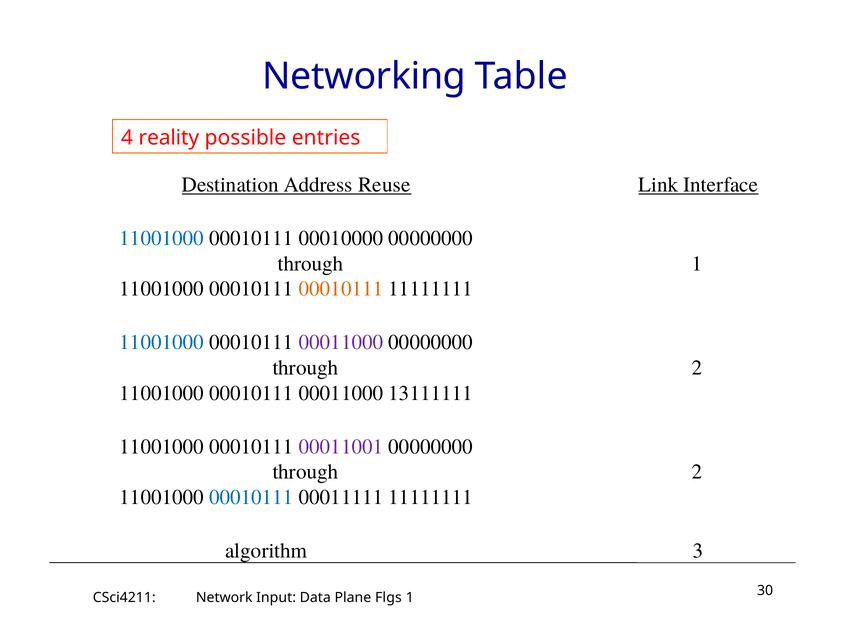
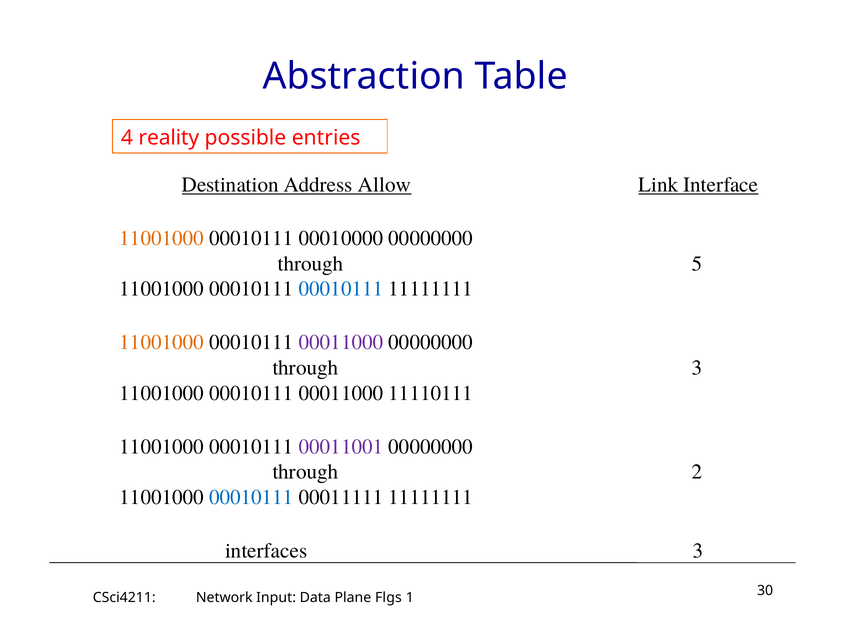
Networking: Networking -> Abstraction (364, 77)
Reuse: Reuse -> Allow (384, 185)
11001000 colour: blue -> orange (162, 239)
through 1: 1 -> 5 (697, 264)
00010111 colour: orange -> blue (341, 289)
11001000 colour: blue -> orange (162, 343)
2: 2 -> 3 (697, 368)
13111111: 13111111 -> 11110111 (431, 394)
algorithm: algorithm -> interfaces (266, 551)
